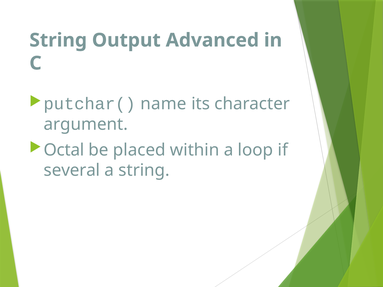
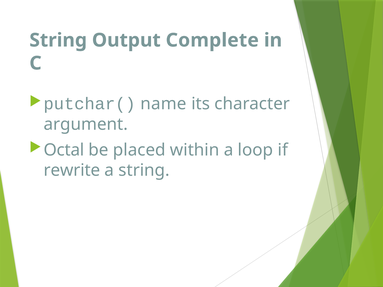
Advanced: Advanced -> Complete (212, 40)
several: several -> rewrite (72, 171)
